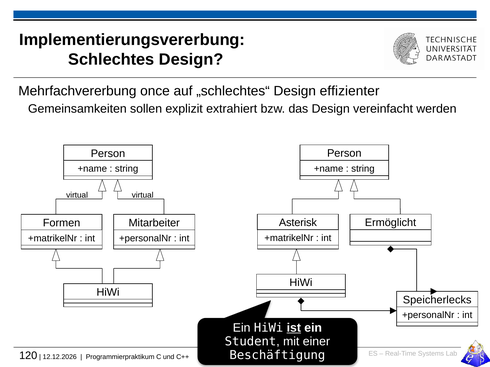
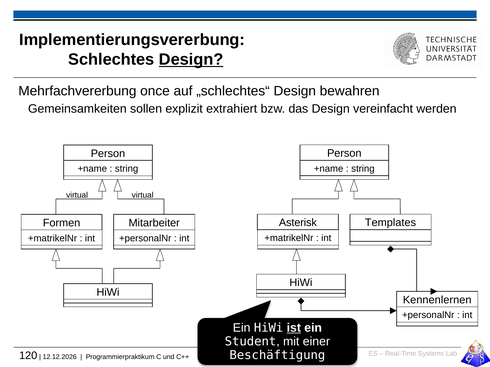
Design underline: none -> present (191, 60)
effizienter: effizienter -> bewahren (350, 91)
Ermöglicht: Ermöglicht -> Templates (390, 223)
Speicherlecks: Speicherlecks -> Kennenlernen (437, 300)
